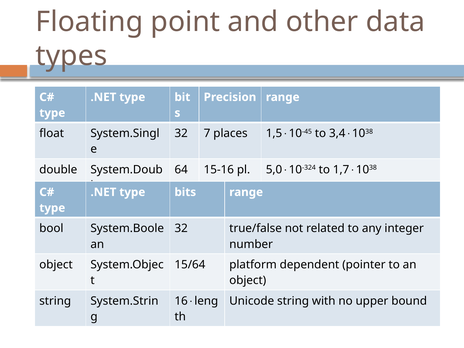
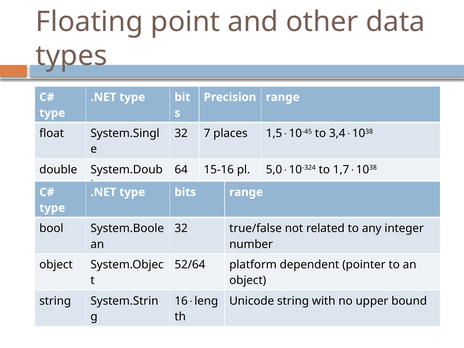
15/64: 15/64 -> 52/64 (190, 265)
